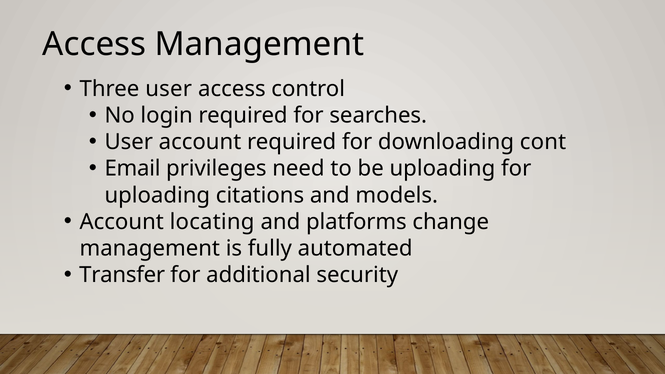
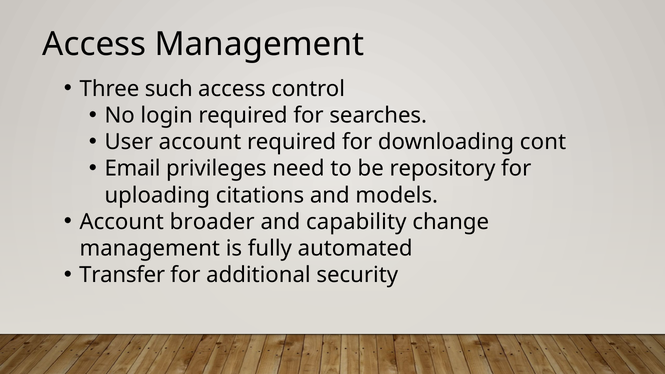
Three user: user -> such (169, 89)
be uploading: uploading -> repository (442, 169)
locating: locating -> broader (212, 222)
platforms: platforms -> capability (356, 222)
